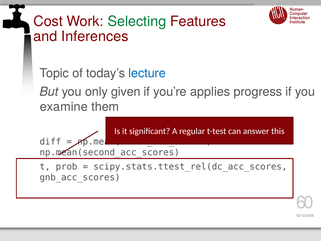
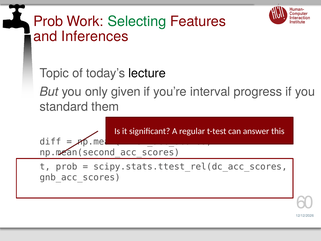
Cost: Cost -> Prob (48, 21)
lecture colour: blue -> black (147, 73)
applies: applies -> interval (210, 92)
examine: examine -> standard (64, 107)
